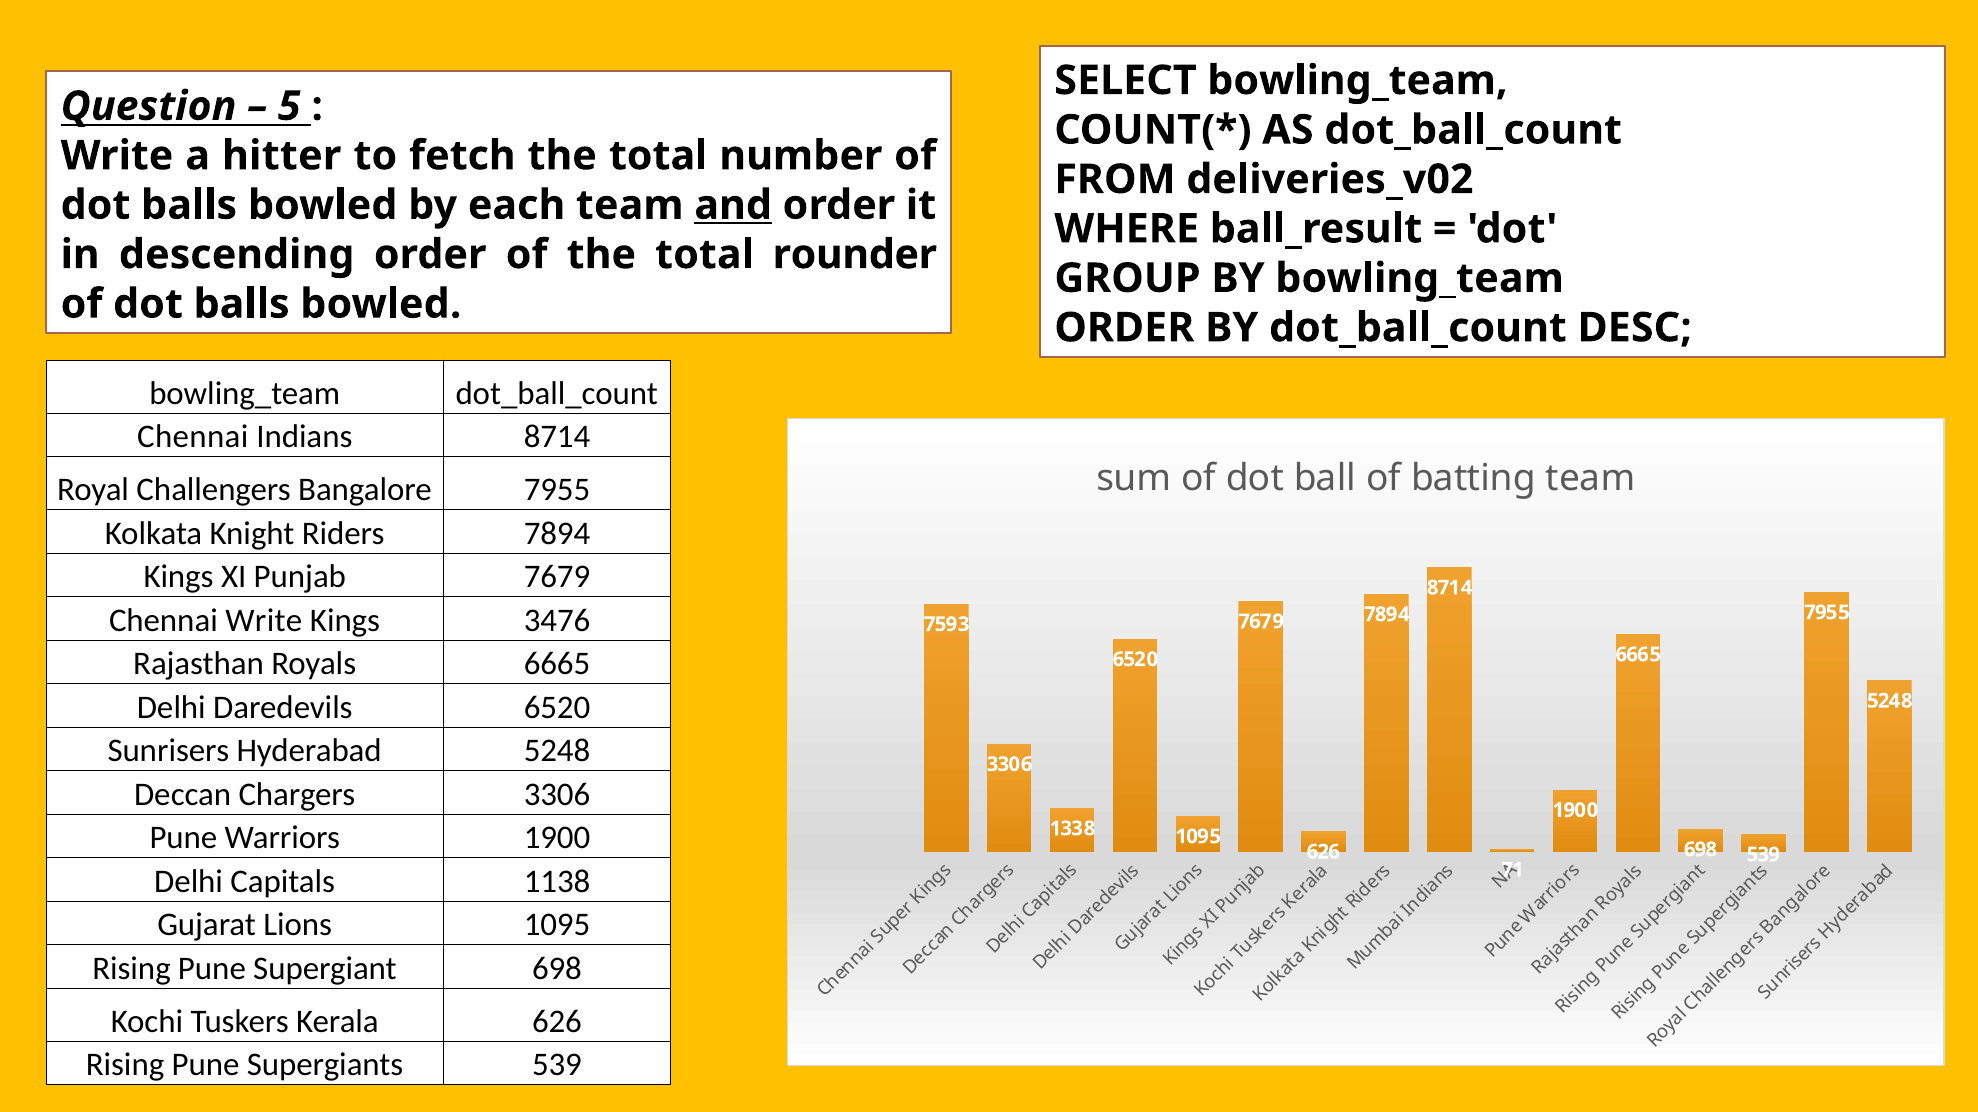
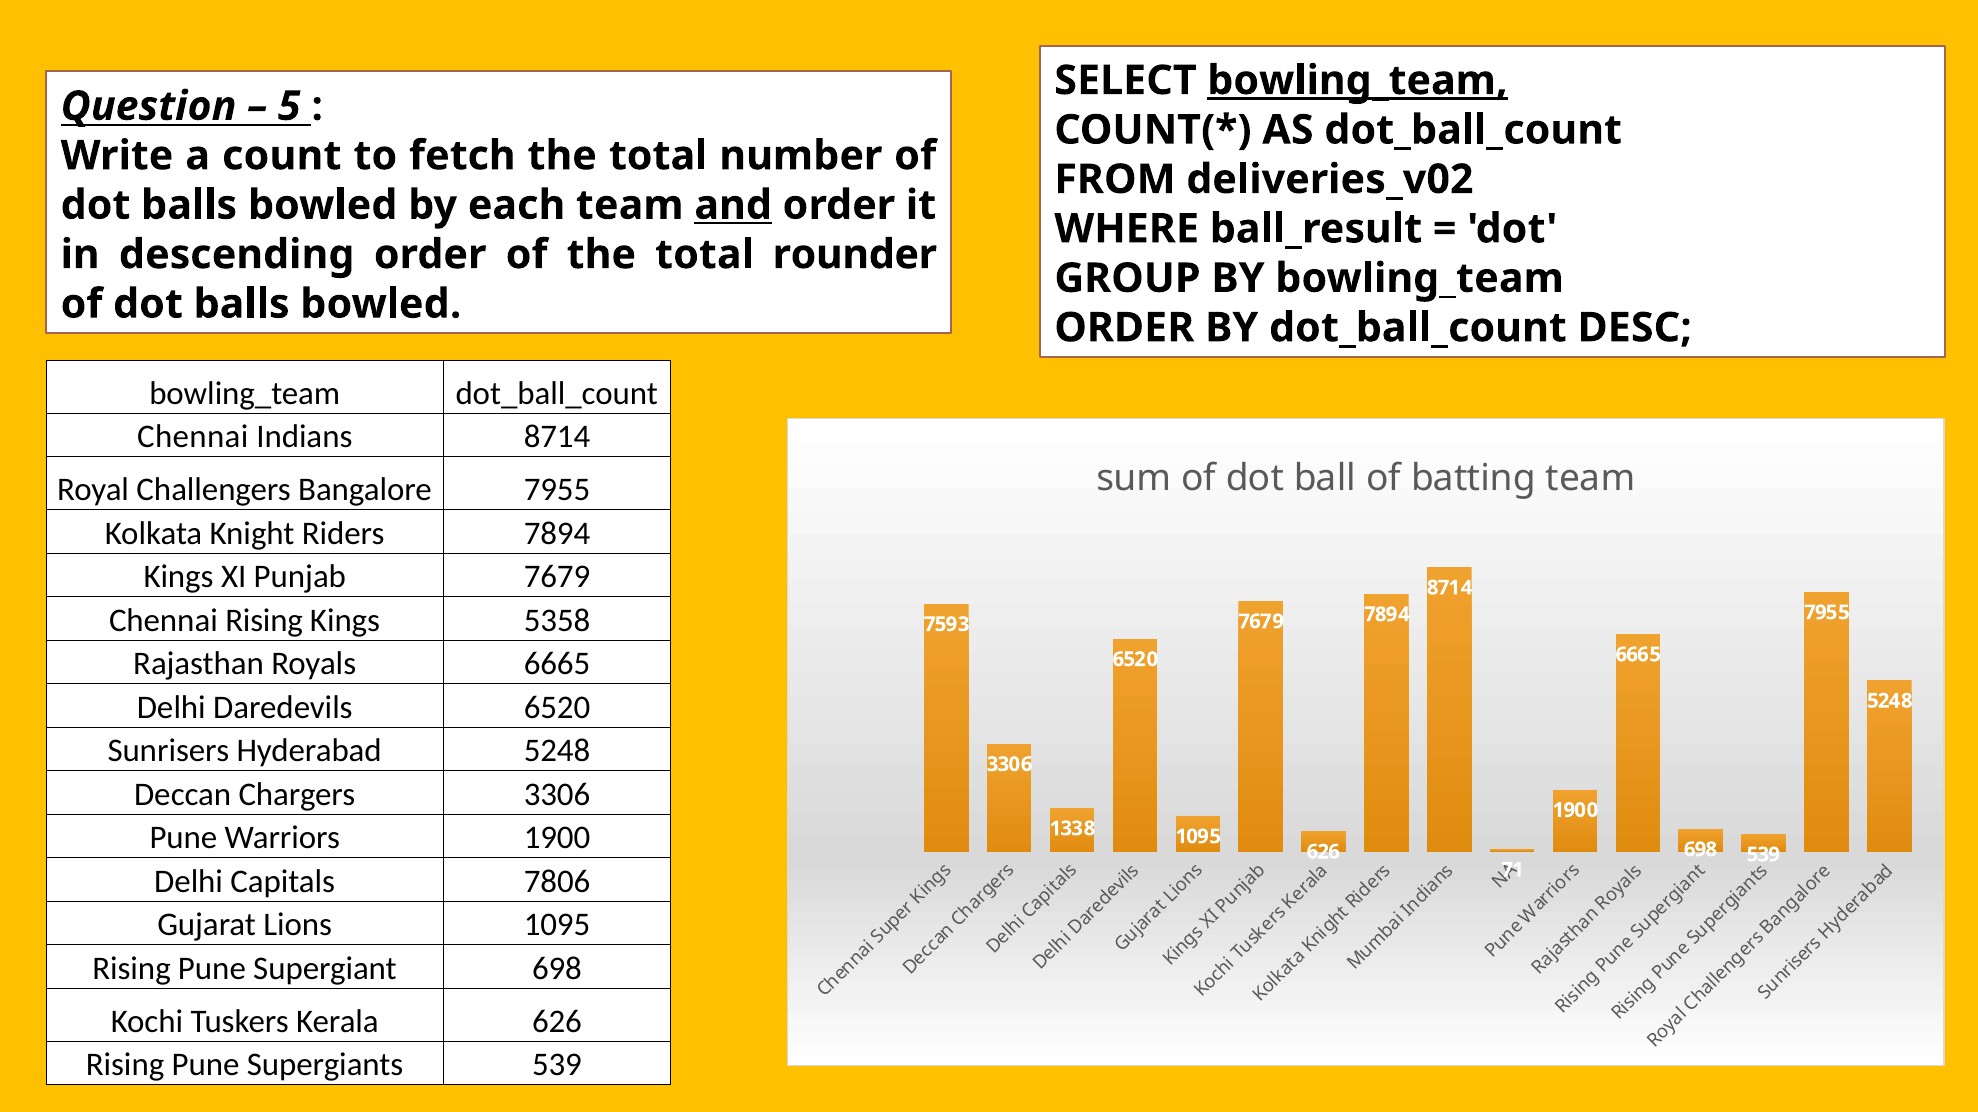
bowling_team underline: none -> present (1357, 81)
hitter: hitter -> count (282, 156)
Chennai Write: Write -> Rising (264, 621)
3476: 3476 -> 5358 (557, 621)
1138: 1138 -> 7806 (557, 882)
